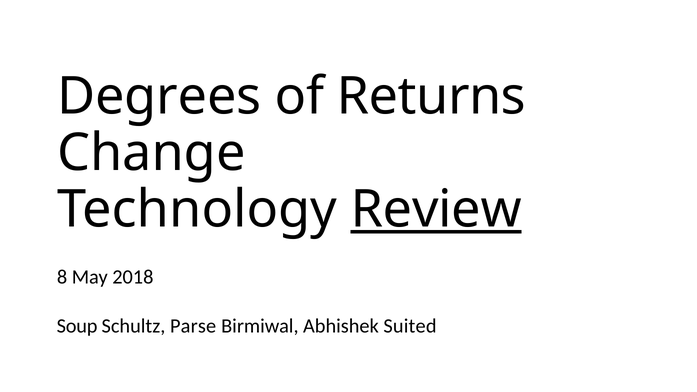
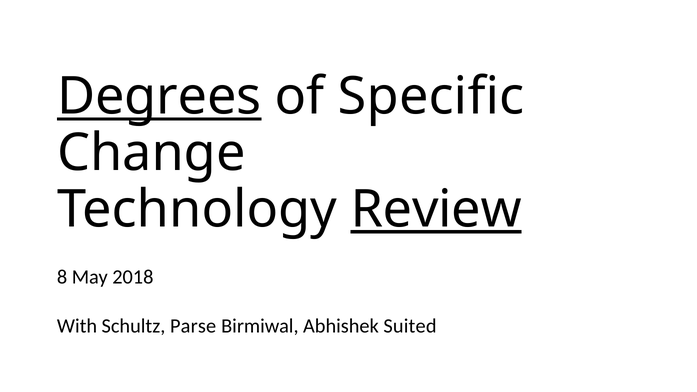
Degrees underline: none -> present (159, 96)
Returns: Returns -> Specific (431, 96)
Soup: Soup -> With (77, 326)
